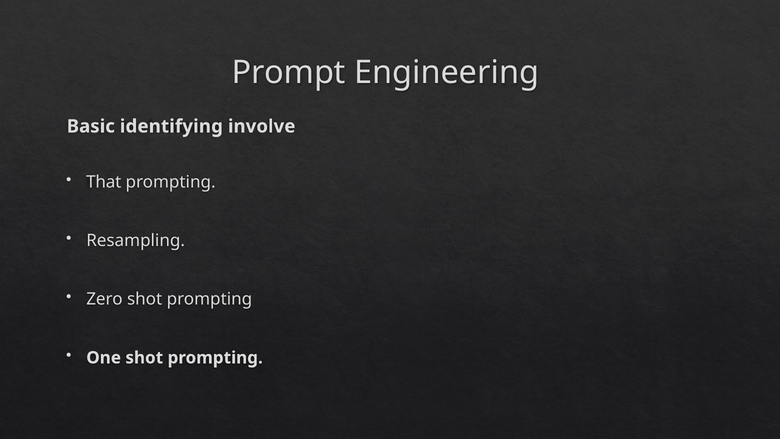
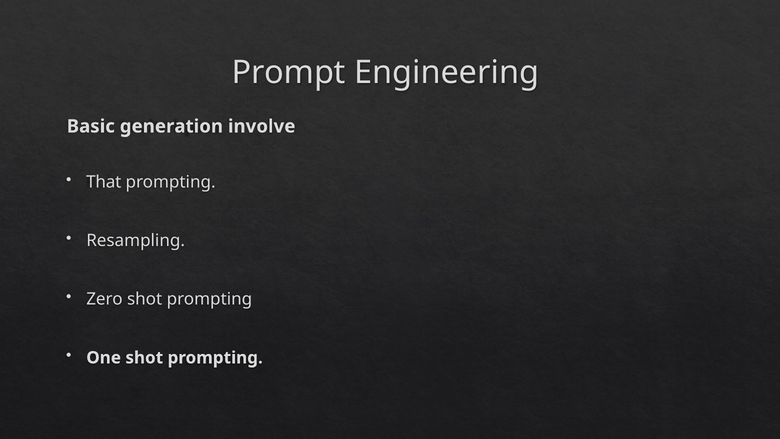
identifying: identifying -> generation (171, 126)
